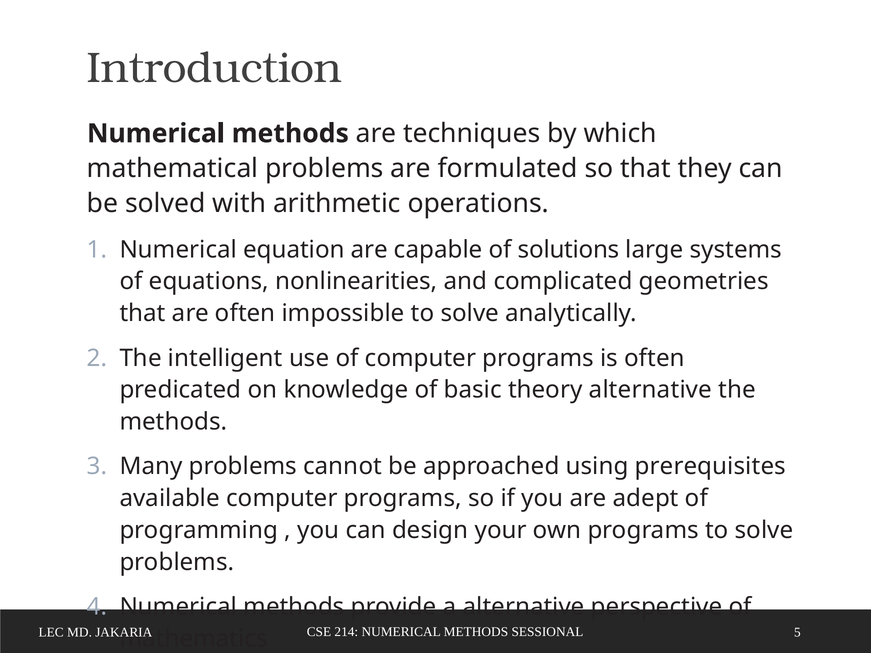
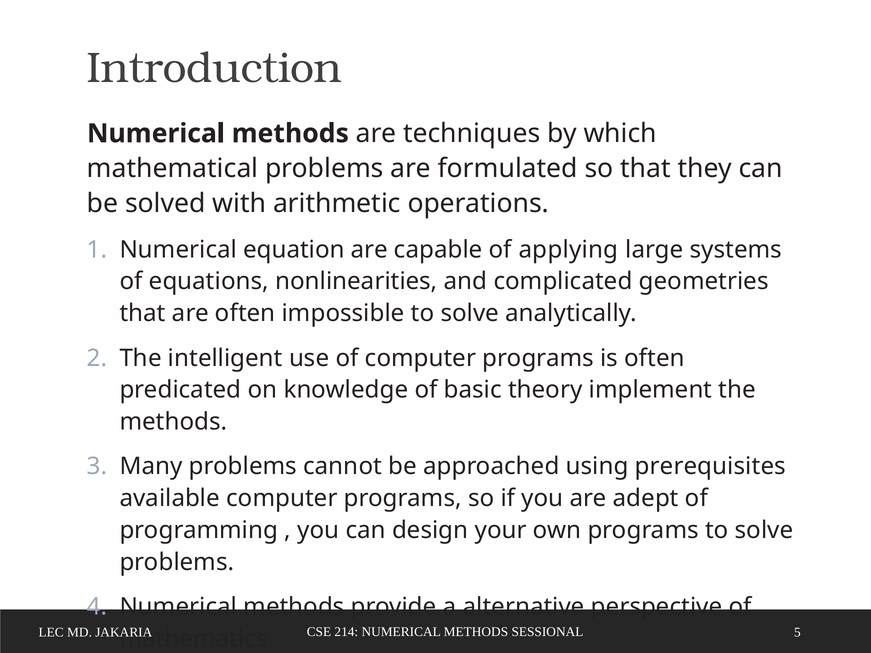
solutions: solutions -> applying (568, 250)
theory alternative: alternative -> implement (651, 390)
